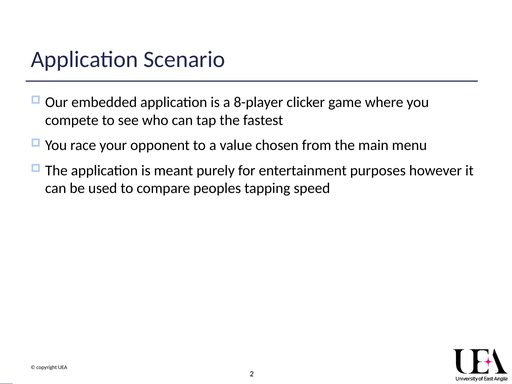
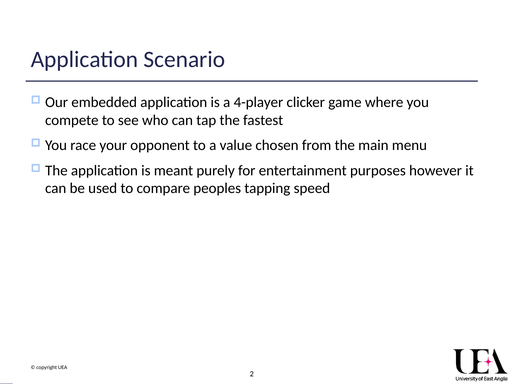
8-player: 8-player -> 4-player (258, 102)
